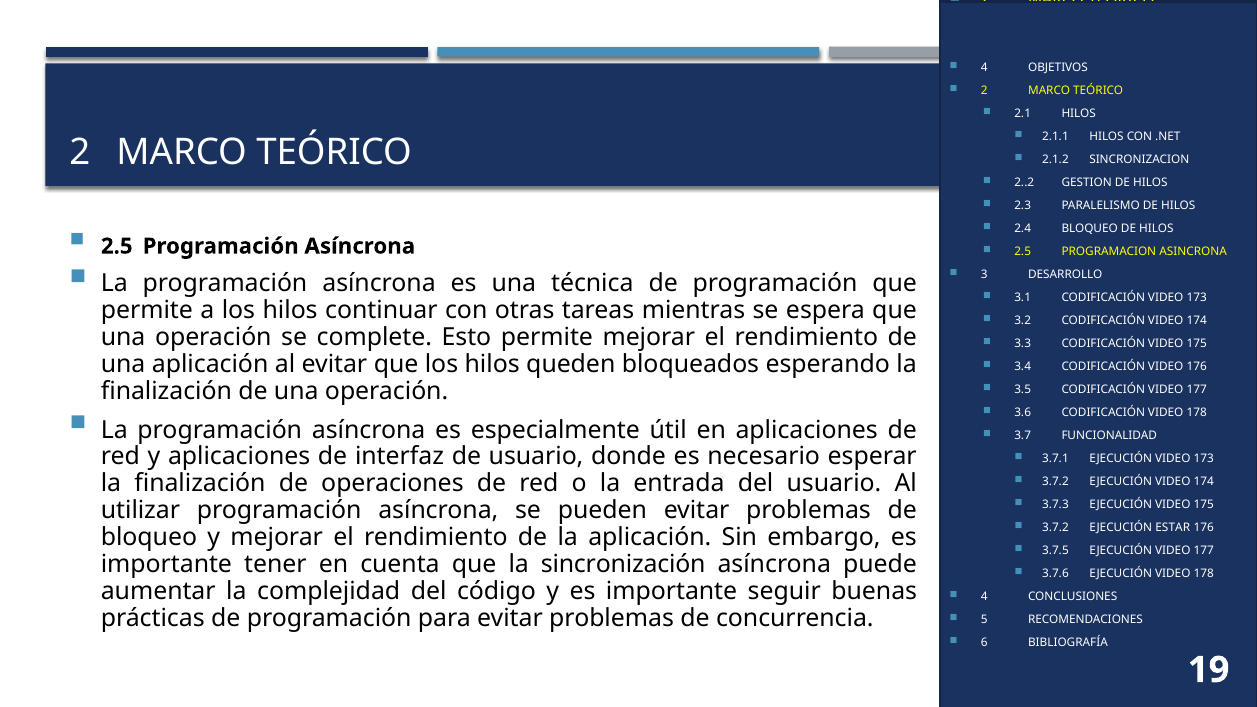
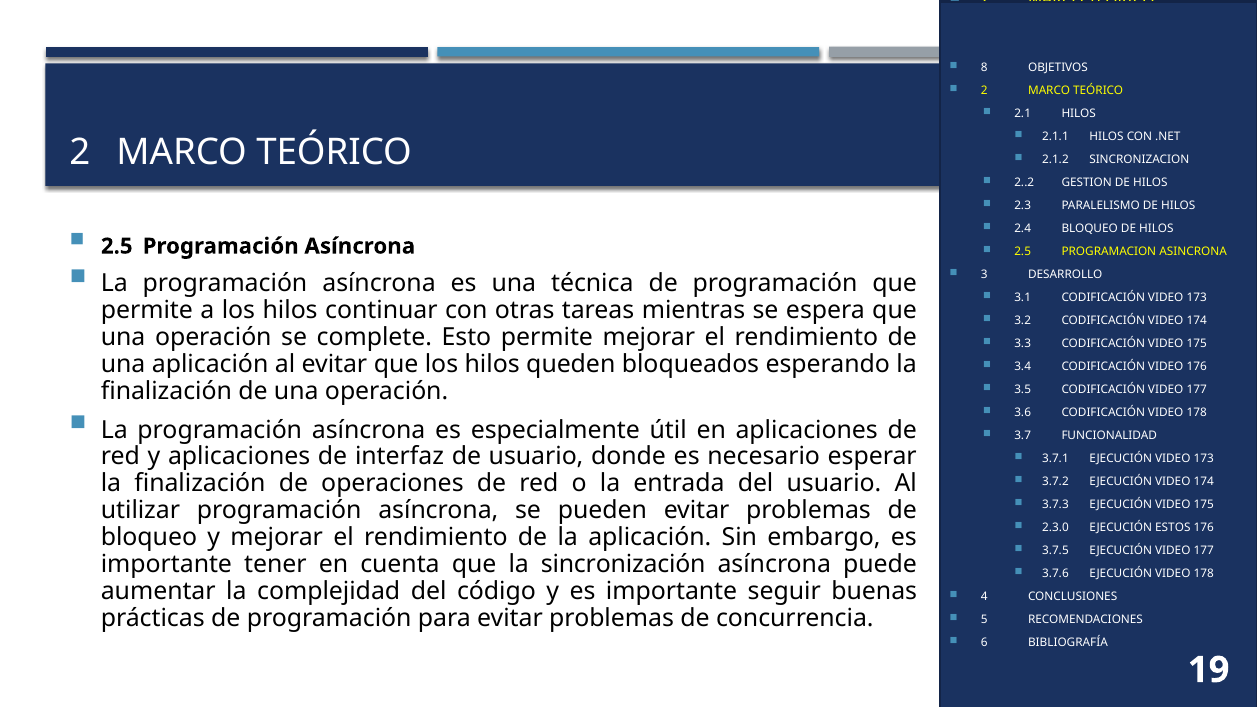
4: 4 -> 8 (984, 68)
3.7.2: 3.7.2 -> 2.3.0 (1055, 528)
ESTAR: ESTAR -> ESTOS (1173, 528)
